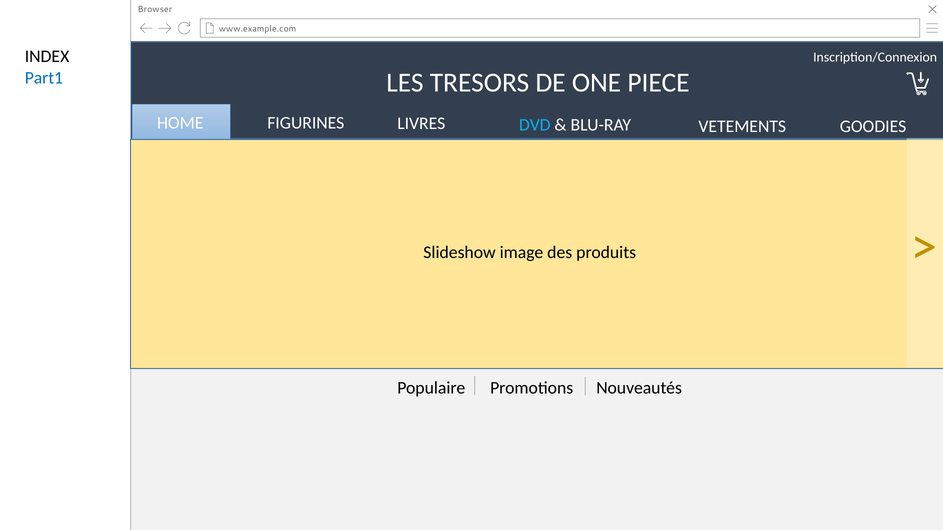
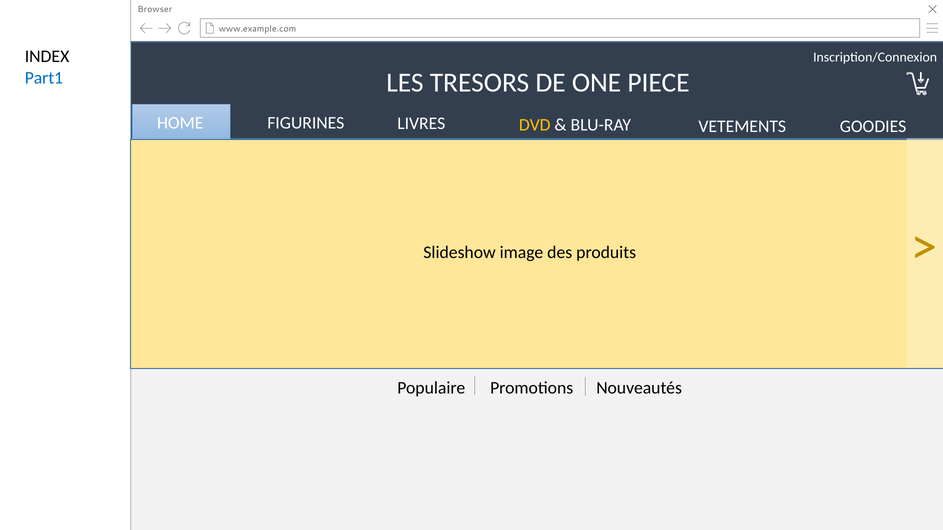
DVD colour: light blue -> yellow (535, 125)
